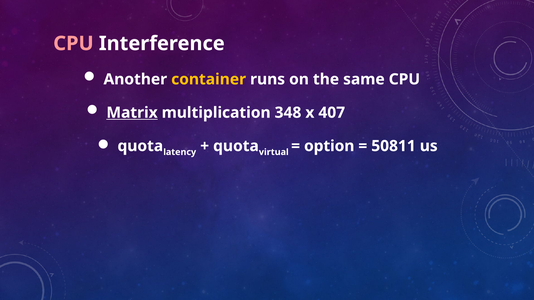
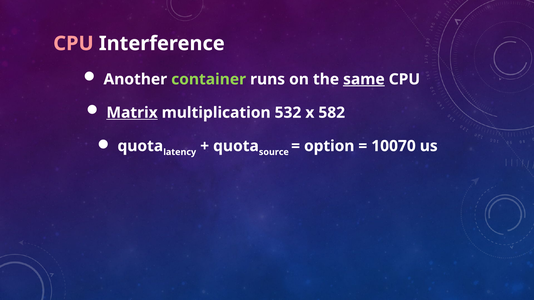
container colour: yellow -> light green (209, 79)
same underline: none -> present (364, 79)
348: 348 -> 532 (288, 113)
407: 407 -> 582 (332, 113)
virtual: virtual -> source (274, 152)
50811: 50811 -> 10070 (394, 146)
